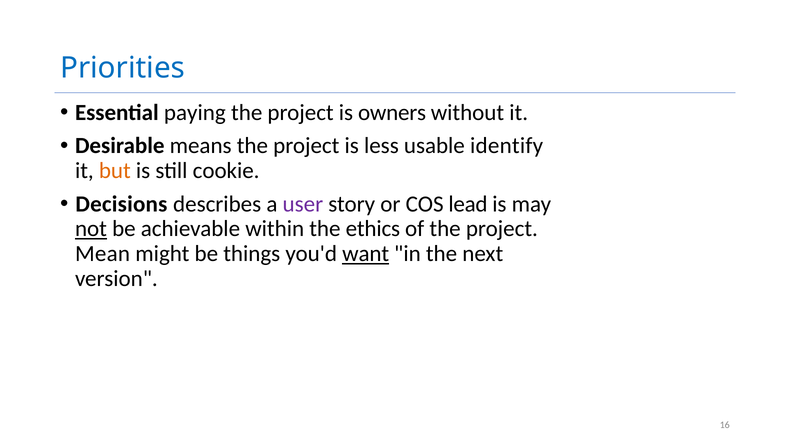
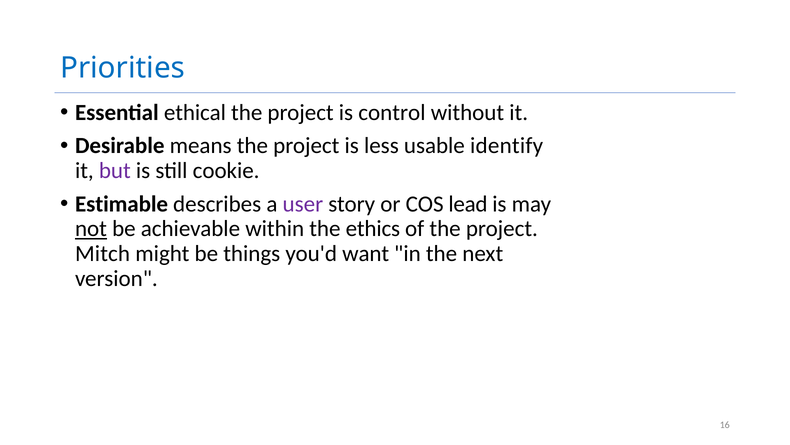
paying: paying -> ethical (195, 112)
owners: owners -> control (392, 112)
but colour: orange -> purple (115, 170)
Decisions: Decisions -> Estimable (122, 204)
Mean: Mean -> Mitch (103, 253)
want underline: present -> none (366, 253)
